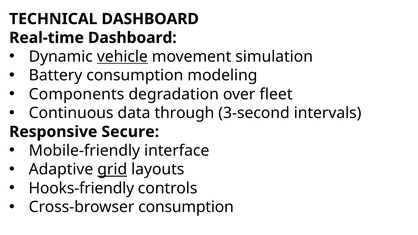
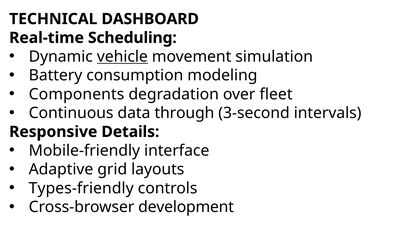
Real-time Dashboard: Dashboard -> Scheduling (132, 38)
Secure: Secure -> Details (130, 132)
grid underline: present -> none (112, 169)
Hooks-friendly: Hooks-friendly -> Types-friendly (81, 188)
Cross-browser consumption: consumption -> development (186, 207)
